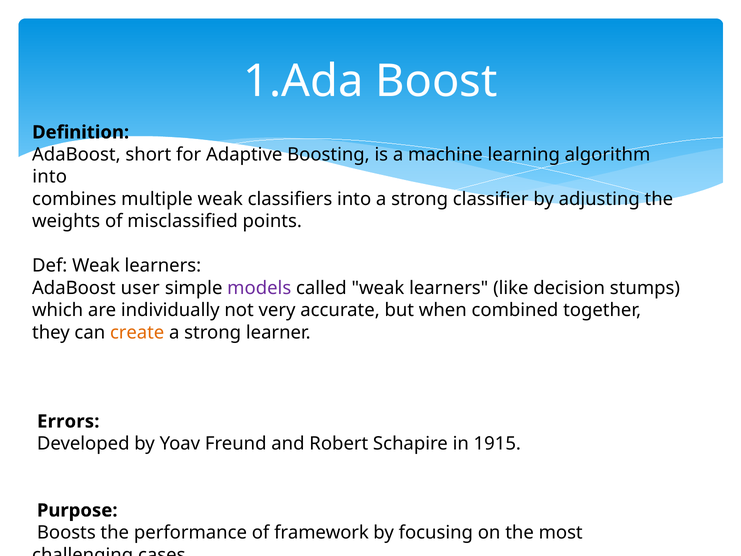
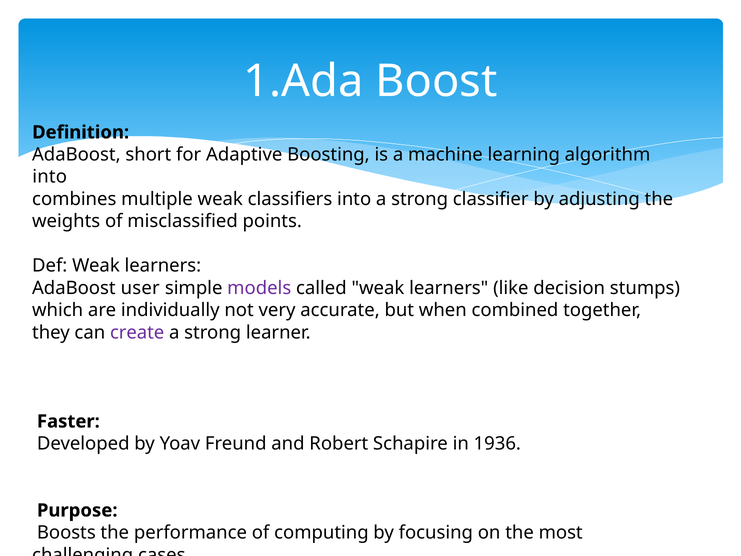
create colour: orange -> purple (137, 332)
Errors: Errors -> Faster (68, 421)
1915: 1915 -> 1936 (497, 444)
framework: framework -> computing (321, 532)
